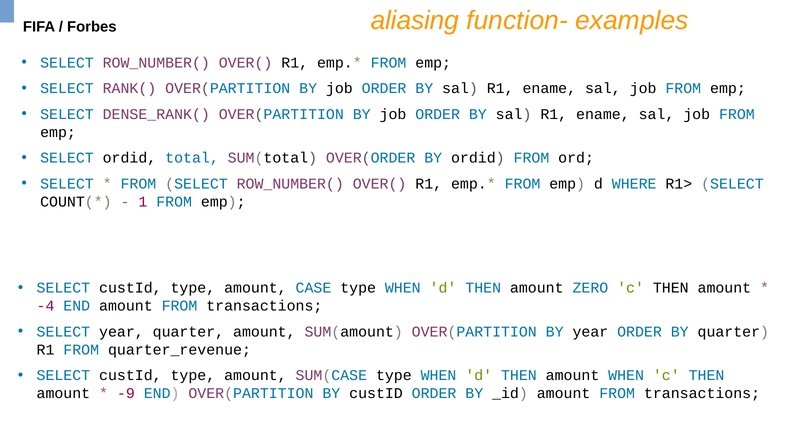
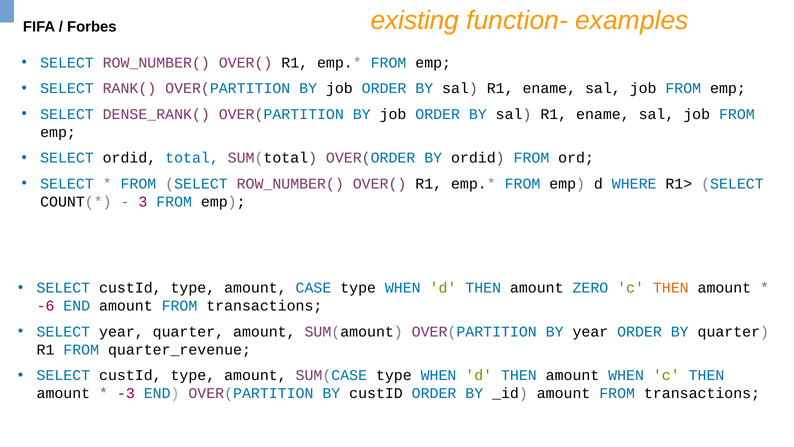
aliasing: aliasing -> existing (415, 21)
1: 1 -> 3 (143, 202)
THEN colour: black -> orange (671, 288)
-4: -4 -> -6 (46, 306)
-9: -9 -> -3 (126, 393)
